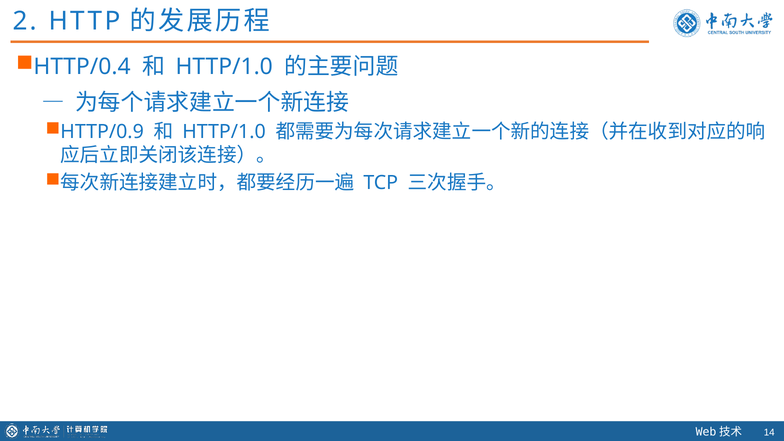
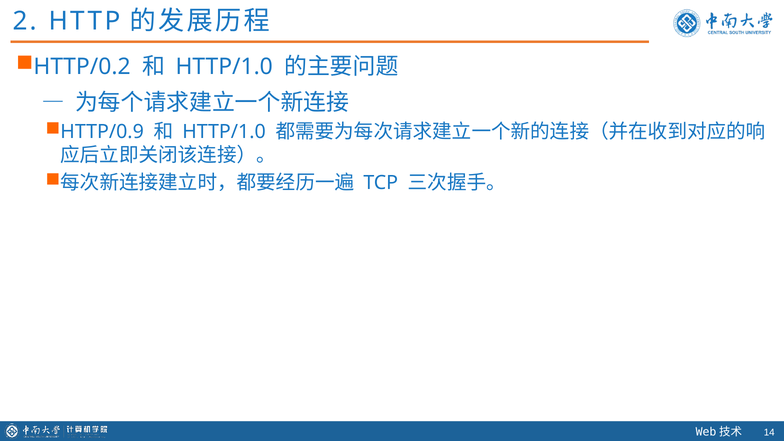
HTTP/0.4: HTTP/0.4 -> HTTP/0.2 (82, 67)
